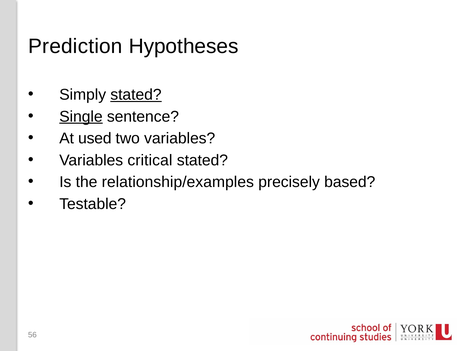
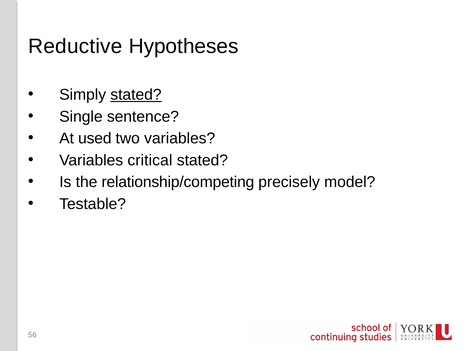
Prediction: Prediction -> Reductive (75, 46)
Single underline: present -> none (81, 117)
relationship/examples: relationship/examples -> relationship/competing (178, 182)
based: based -> model (350, 182)
